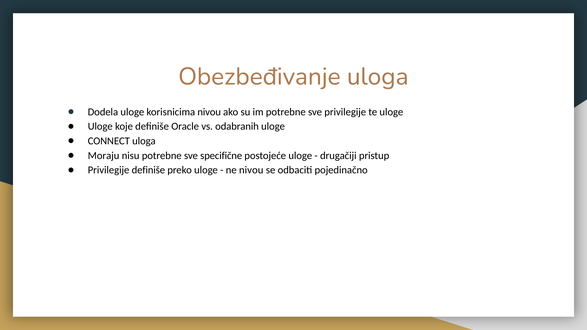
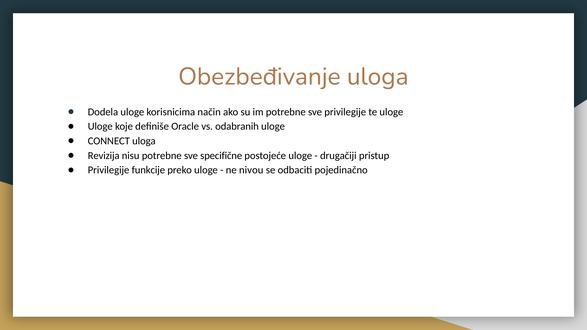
korisnicima nivou: nivou -> način (209, 112)
Moraju: Moraju -> Revizija (104, 156)
Privilegije definiše: definiše -> funkcije (148, 170)
